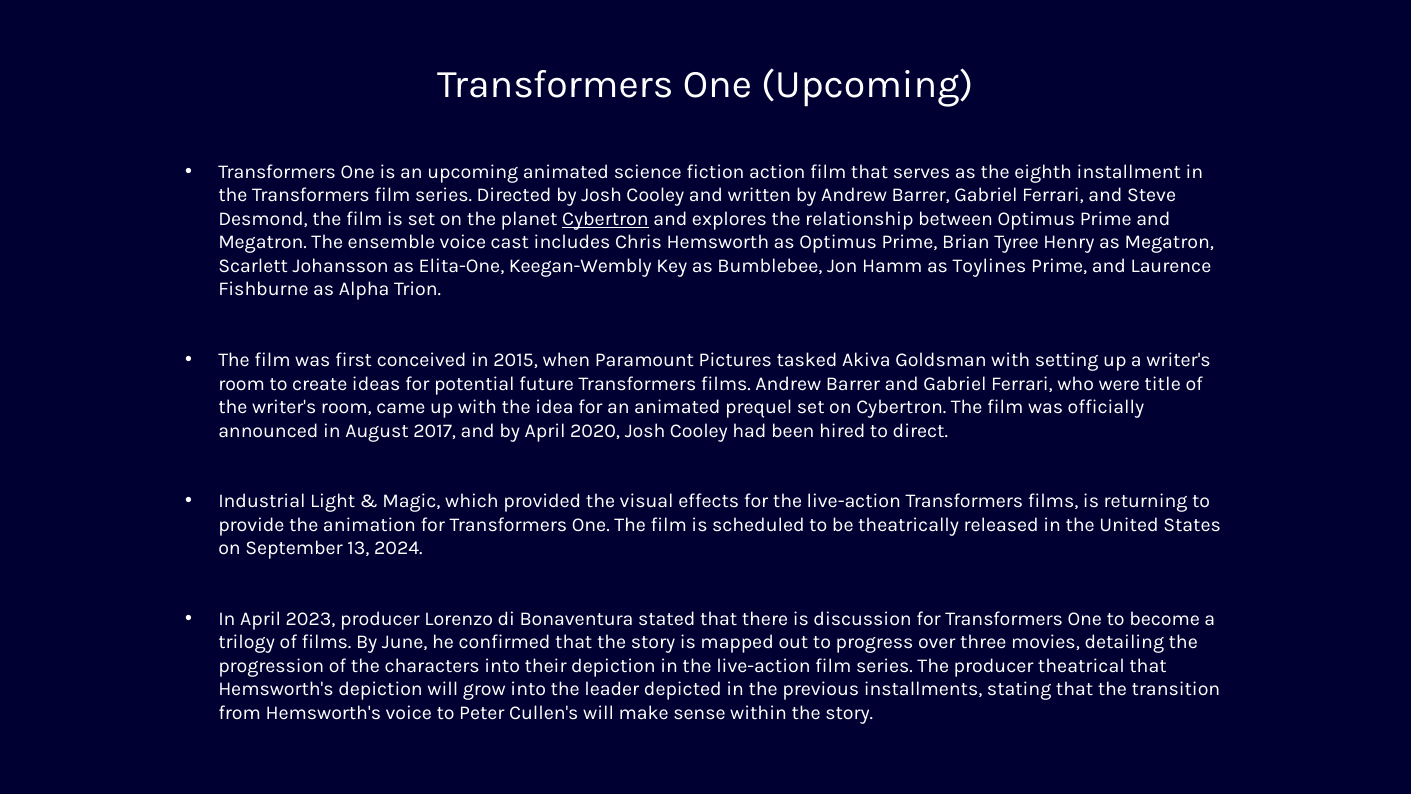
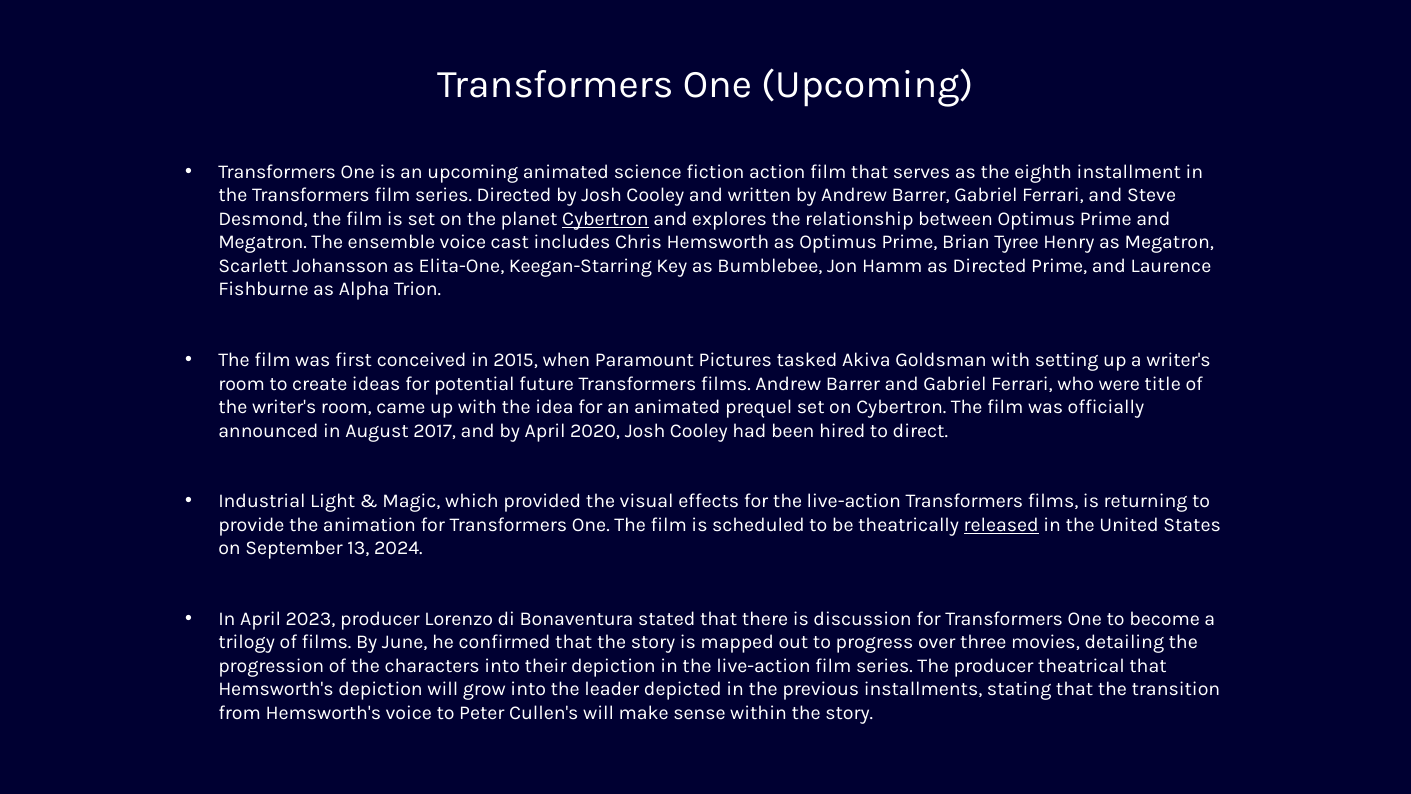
Keegan-Wembly: Keegan-Wembly -> Keegan-Starring (580, 266)
as Toylines: Toylines -> Directed (990, 266)
released underline: none -> present (1001, 525)
